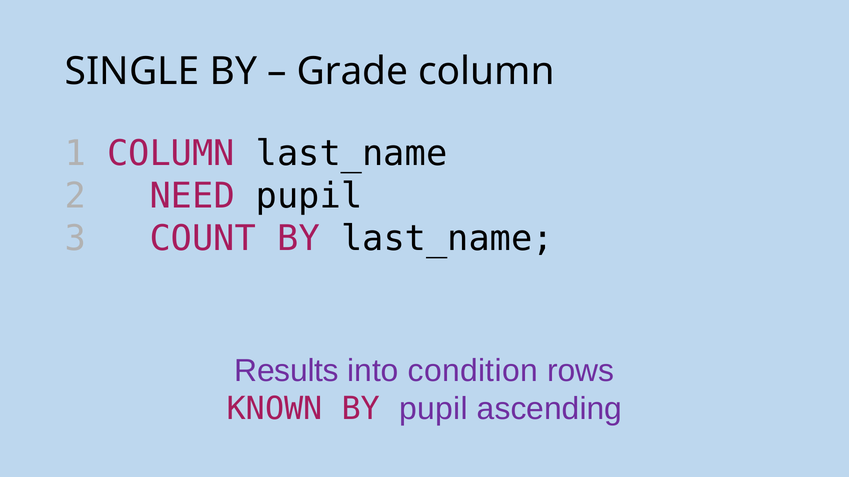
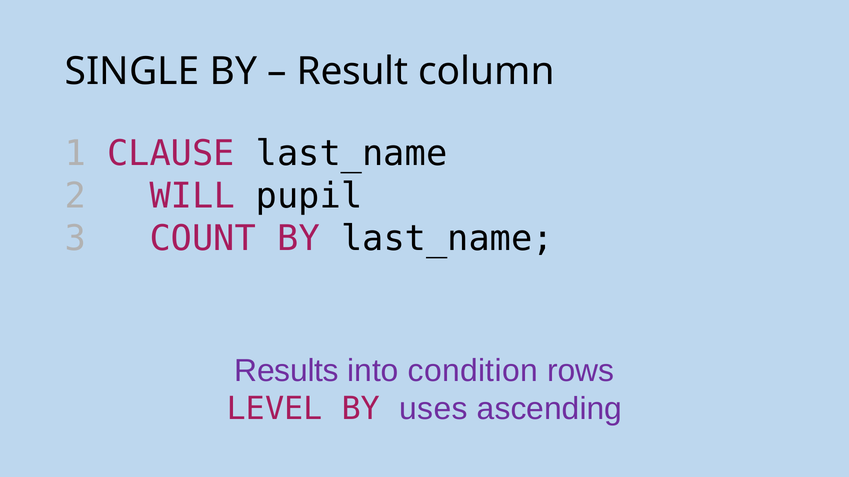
Grade: Grade -> Result (353, 71)
1 COLUMN: COLUMN -> CLAUSE (171, 154)
NEED: NEED -> WILL (192, 196)
KNOWN: KNOWN -> LEVEL (275, 409)
BY pupil: pupil -> uses (434, 409)
